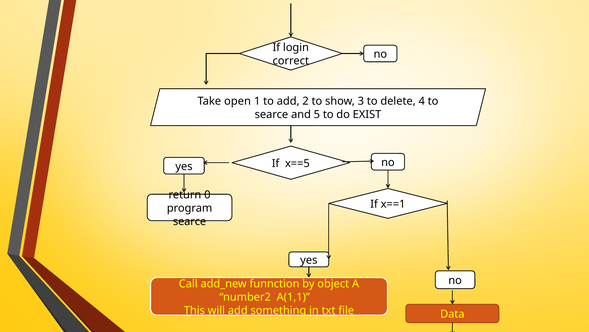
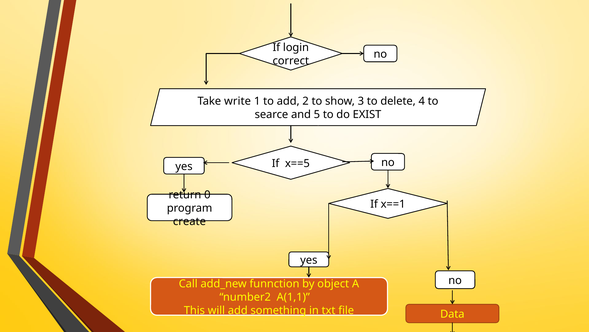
open: open -> write (238, 101)
searce: searce -> create (189, 221)
